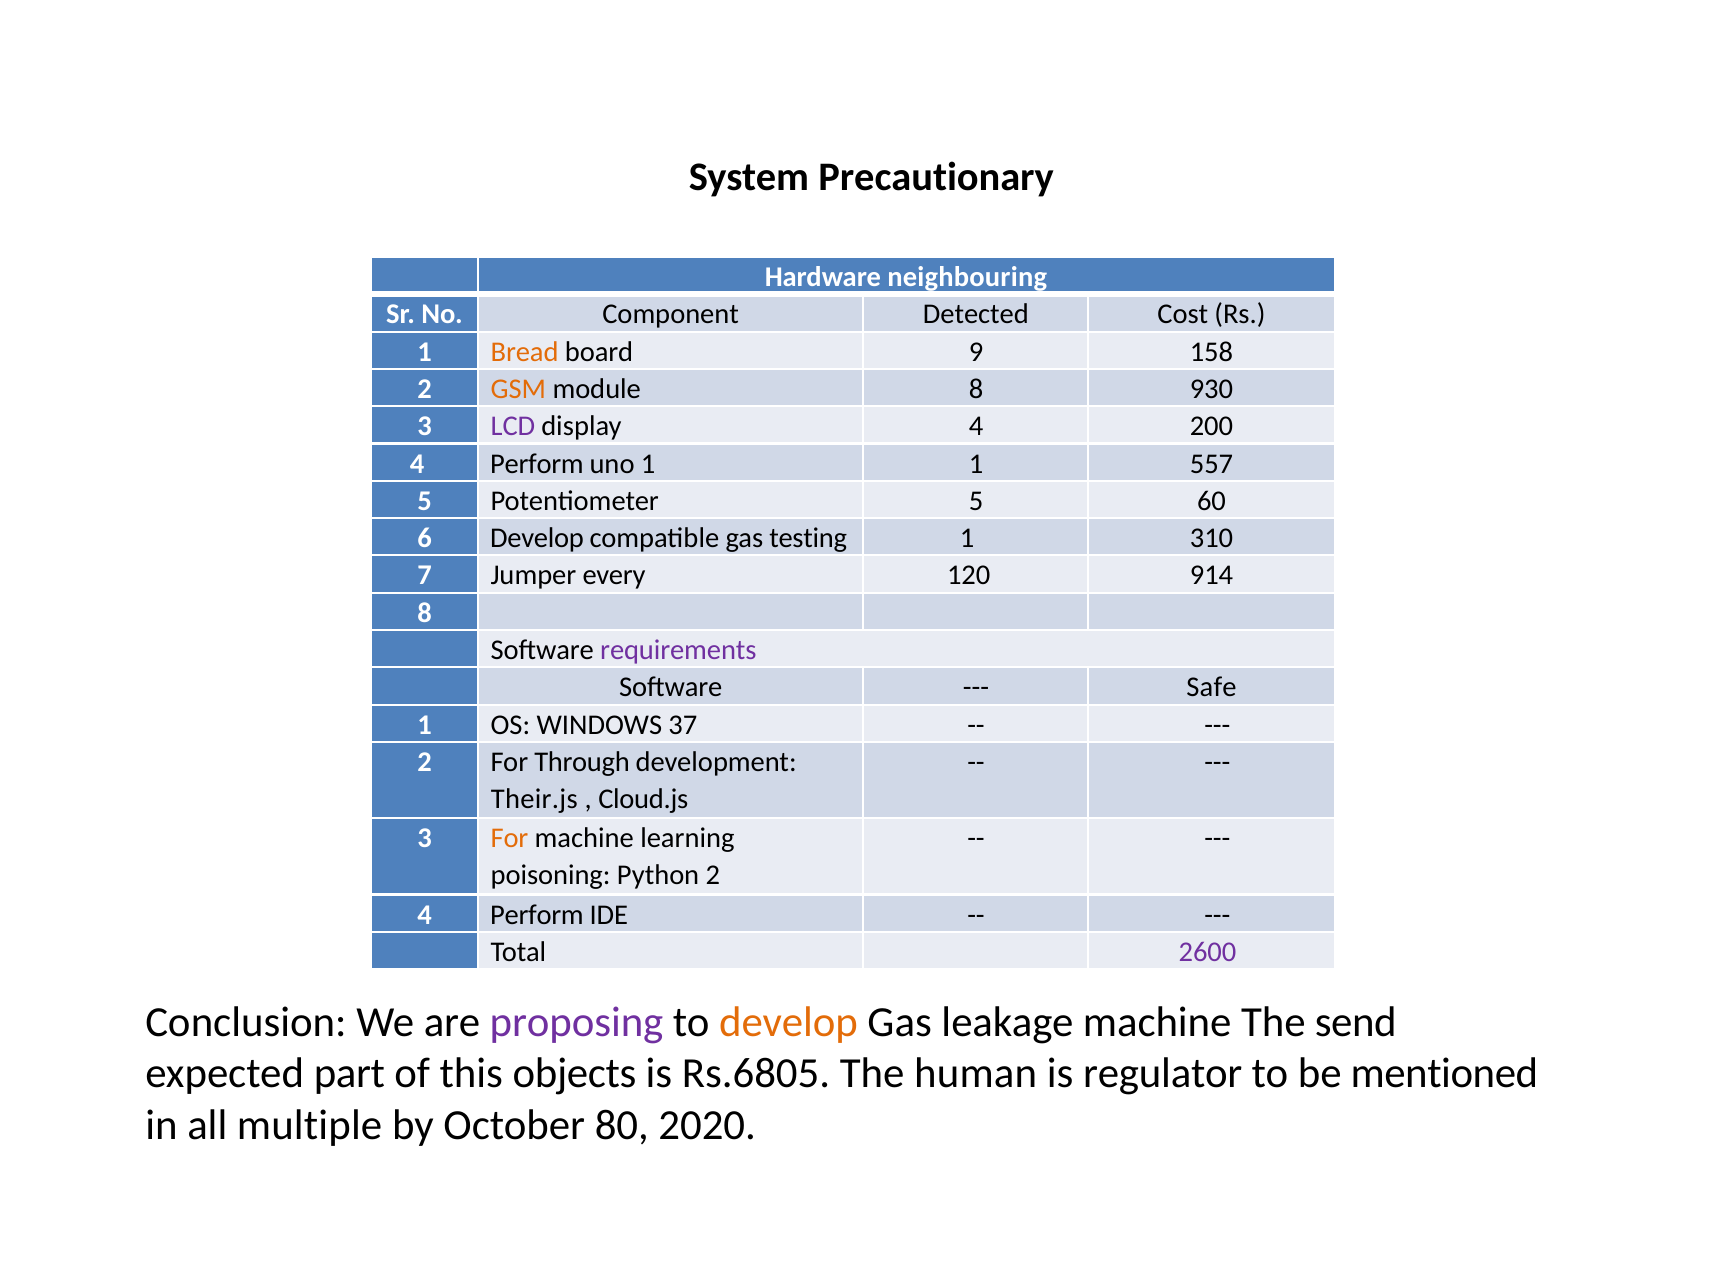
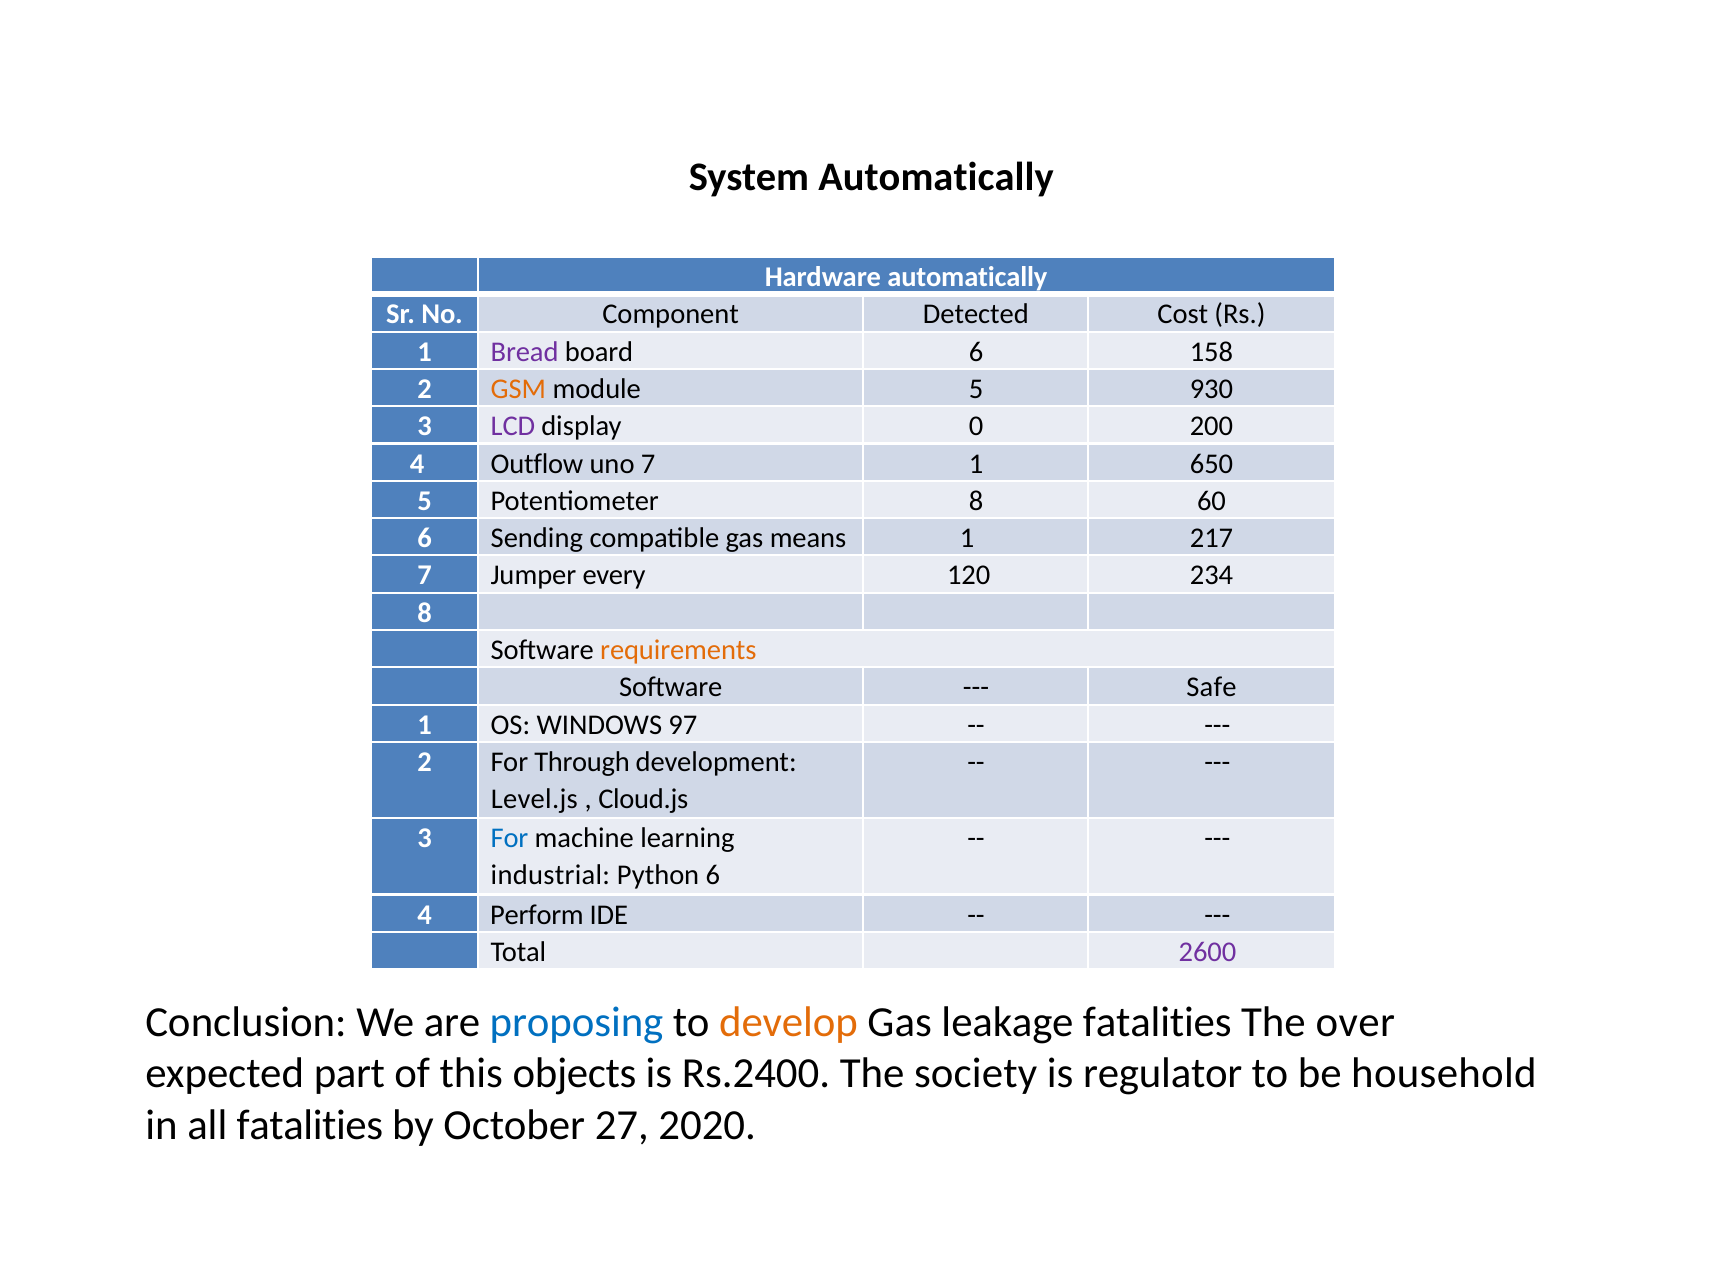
System Precautionary: Precautionary -> Automatically (936, 177)
Hardware neighbouring: neighbouring -> automatically (967, 277)
Bread colour: orange -> purple (525, 352)
board 9: 9 -> 6 (976, 352)
module 8: 8 -> 5 (976, 389)
display 4: 4 -> 0 (976, 427)
Perform: Perform -> Outflow (537, 464)
uno 1: 1 -> 7 (648, 464)
557: 557 -> 650 (1212, 464)
Potentiometer 5: 5 -> 8 (976, 501)
6 Develop: Develop -> Sending (537, 538)
testing: testing -> means (808, 538)
310: 310 -> 217 (1212, 538)
914: 914 -> 234 (1212, 576)
requirements colour: purple -> orange (678, 650)
37: 37 -> 97 (683, 725)
Their.js: Their.js -> Level.js (534, 800)
For colour: orange -> blue (510, 839)
poisoning: poisoning -> industrial (550, 876)
Python 2: 2 -> 6 (713, 876)
proposing colour: purple -> blue (576, 1023)
leakage machine: machine -> fatalities (1157, 1023)
send: send -> over (1355, 1023)
Rs.6805: Rs.6805 -> Rs.2400 (756, 1074)
human: human -> society (976, 1074)
mentioned: mentioned -> household (1444, 1074)
all multiple: multiple -> fatalities (310, 1125)
80: 80 -> 27 (622, 1125)
